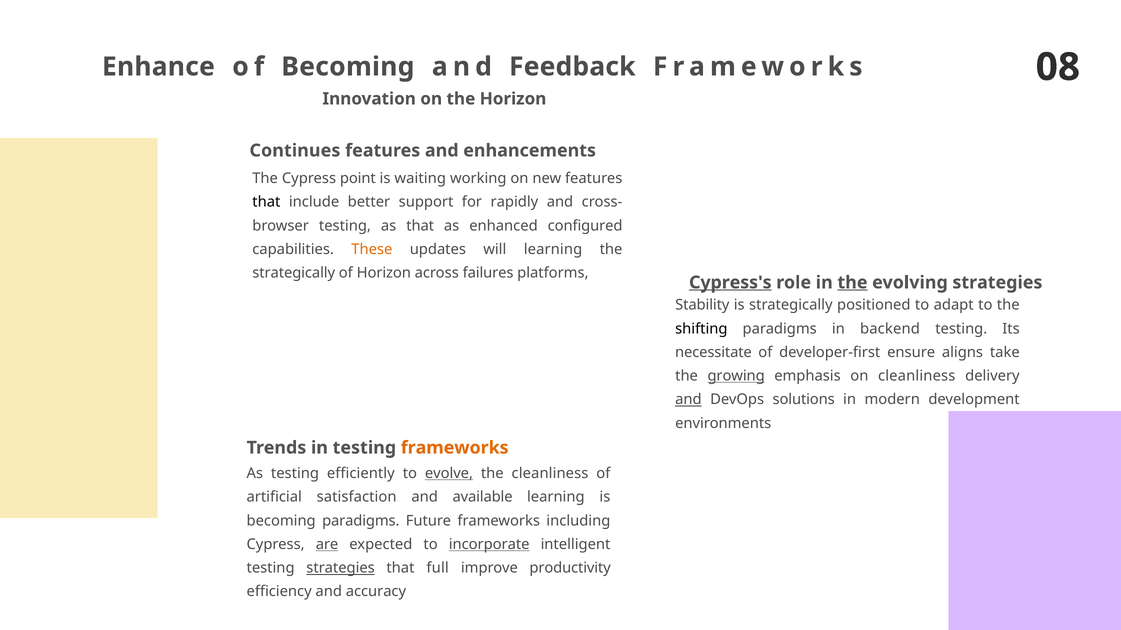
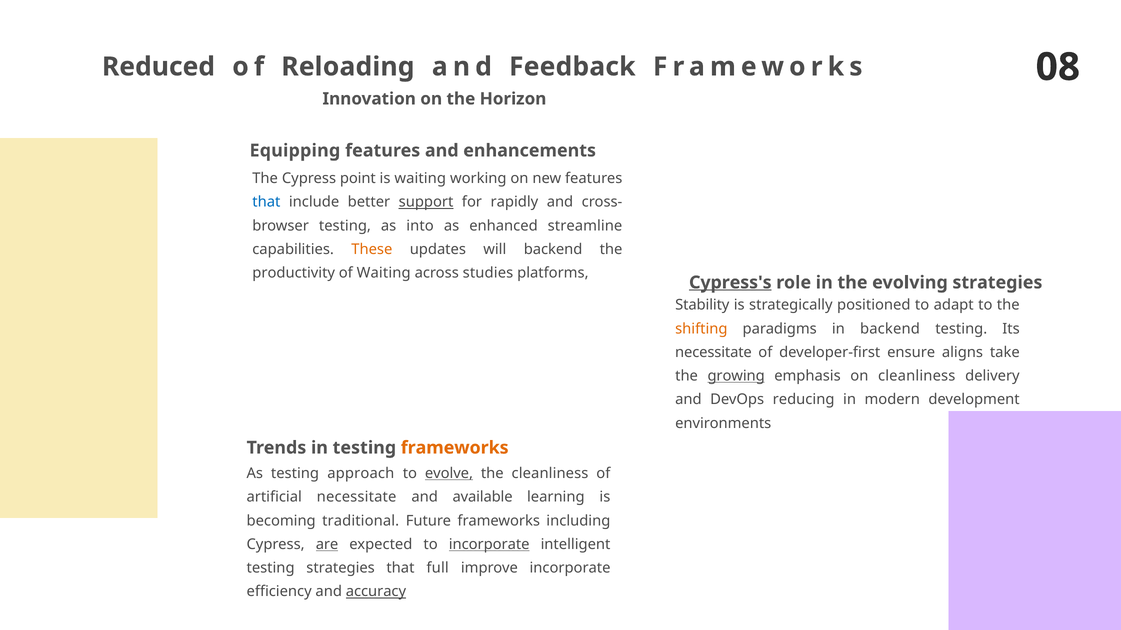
Enhance: Enhance -> Reduced (159, 67)
of Becoming: Becoming -> Reloading (348, 67)
Continues: Continues -> Equipping (295, 151)
that colour: black -> blue (266, 202)
support underline: none -> present (426, 202)
as that: that -> into (420, 226)
configured: configured -> streamline (585, 226)
will learning: learning -> backend (553, 250)
strategically: strategically -> productivity (294, 273)
of Horizon: Horizon -> Waiting (384, 273)
failures: failures -> studies (488, 273)
the underline: present -> none (852, 283)
shifting colour: black -> orange (701, 329)
and underline: present -> none (688, 400)
solutions: solutions -> reducing (804, 400)
efficiently: efficiently -> approach (361, 474)
artificial satisfaction: satisfaction -> necessitate (357, 498)
becoming paradigms: paradigms -> traditional (361, 521)
strategies underline: present -> none (341, 568)
improve productivity: productivity -> incorporate (570, 568)
accuracy underline: none -> present (376, 592)
